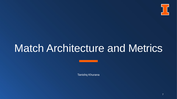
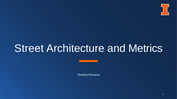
Match: Match -> Street (29, 49)
